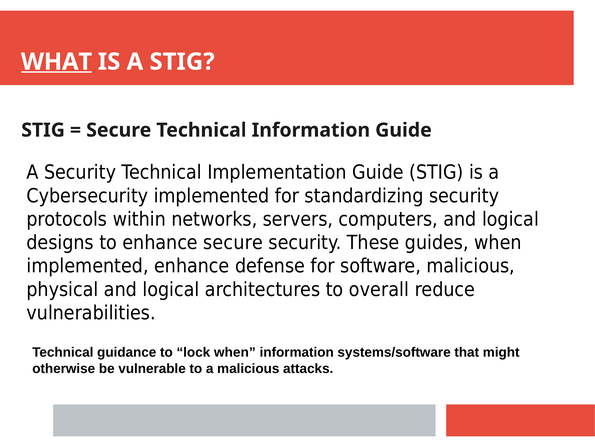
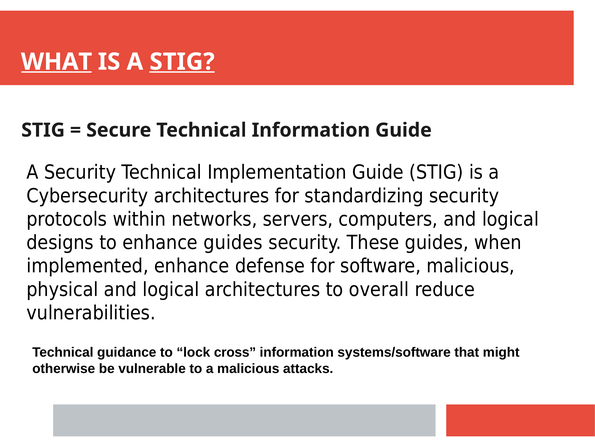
STIG underline: none -> present (182, 62)
Cybersecurity implemented: implemented -> architectures (212, 196)
enhance secure: secure -> guides (233, 242)
lock when: when -> cross (235, 352)
